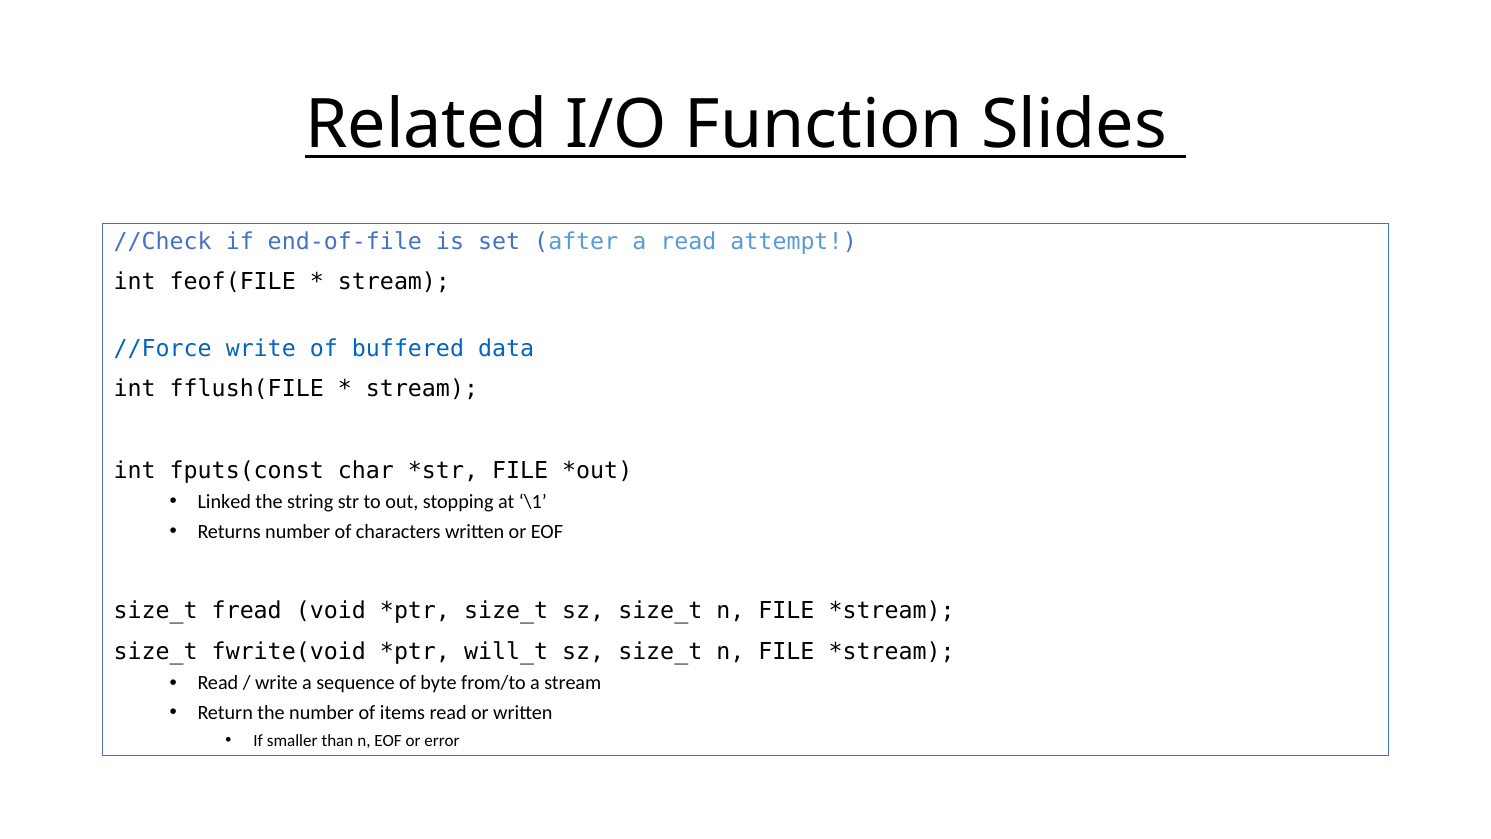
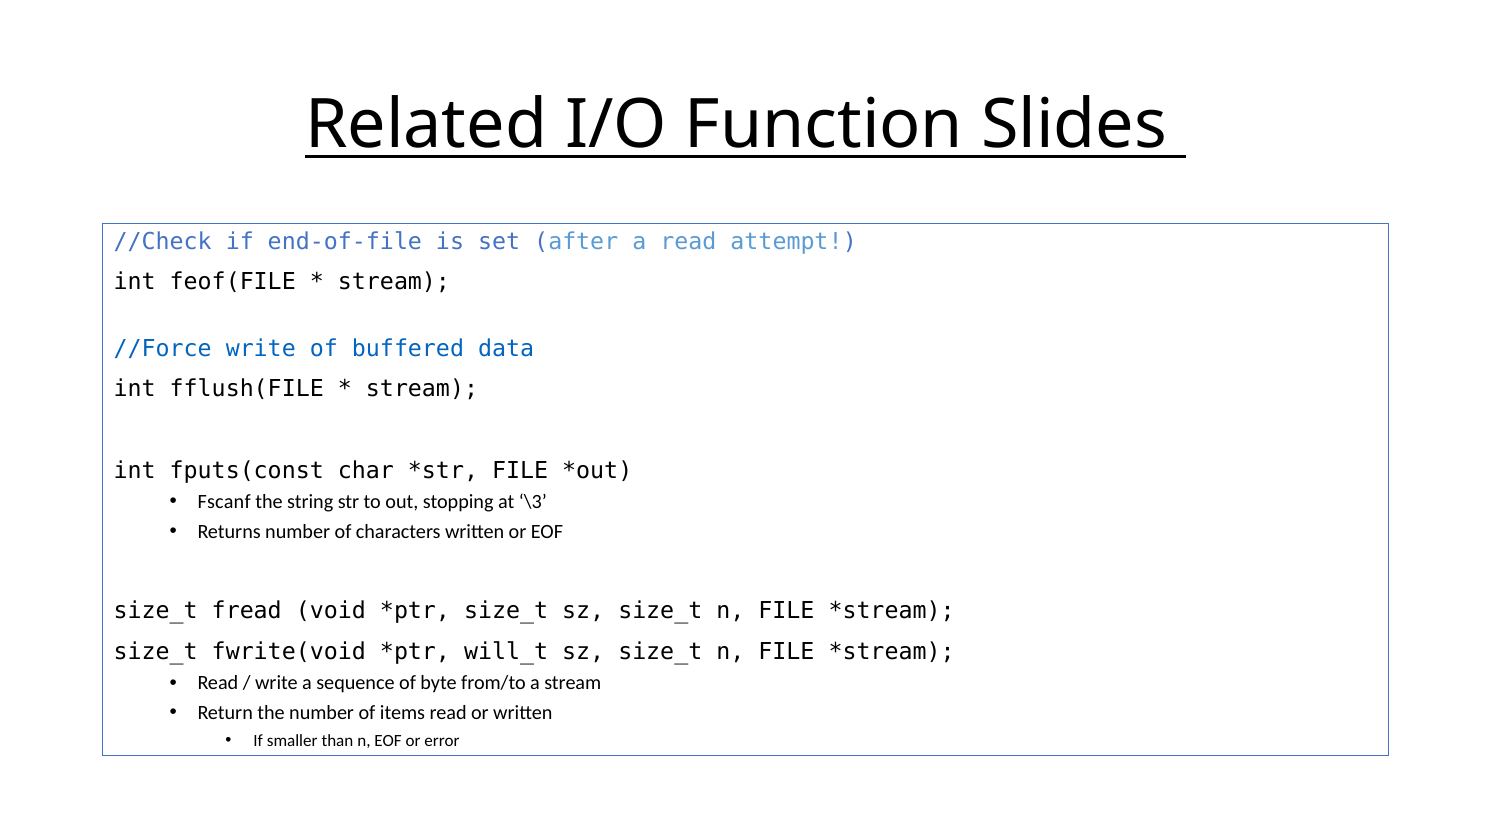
Linked: Linked -> Fscanf (224, 502)
\1: \1 -> \3 (533, 502)
